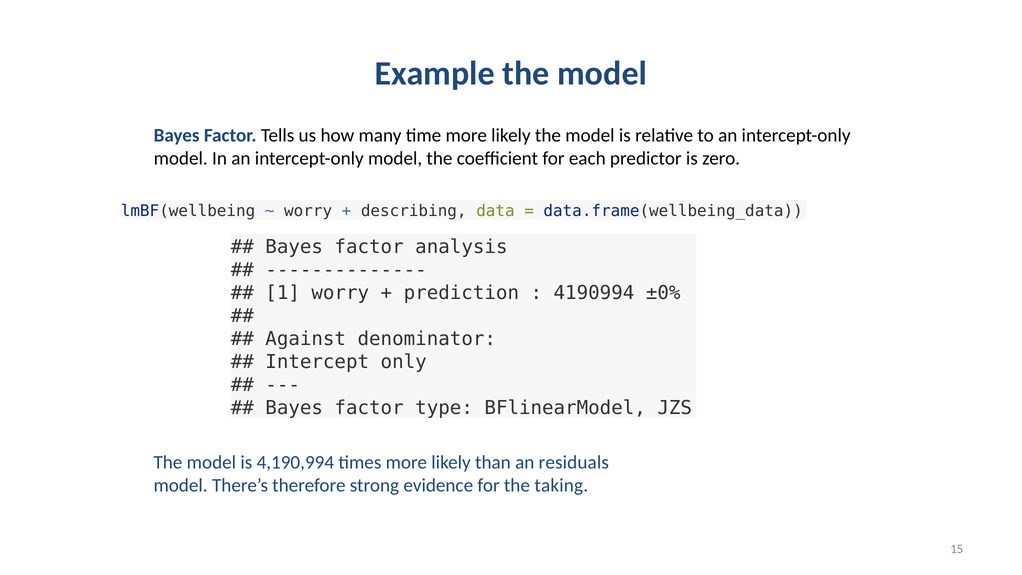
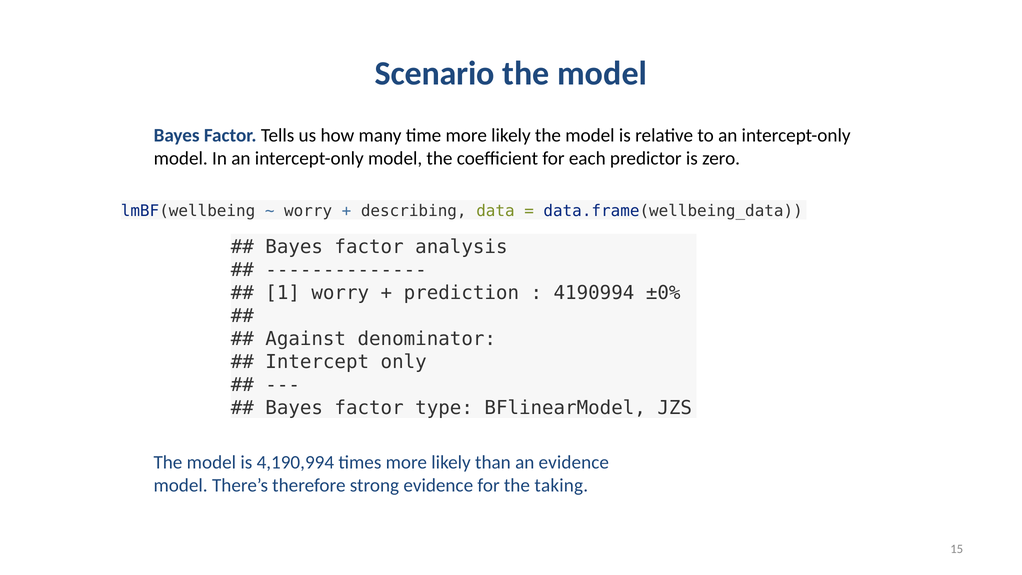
Example: Example -> Scenario (435, 73)
an residuals: residuals -> evidence (574, 462)
